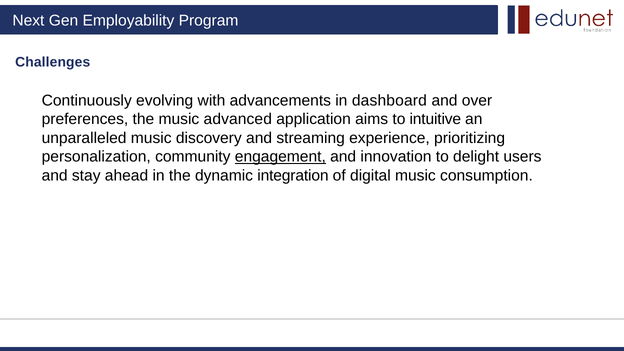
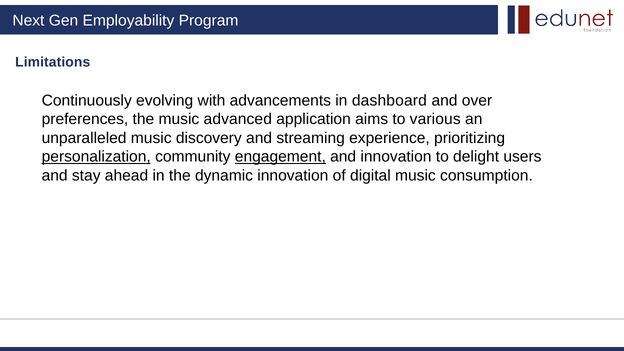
Challenges: Challenges -> Limitations (53, 62)
intuitive: intuitive -> various (435, 119)
personalization underline: none -> present (96, 157)
dynamic integration: integration -> innovation (293, 175)
